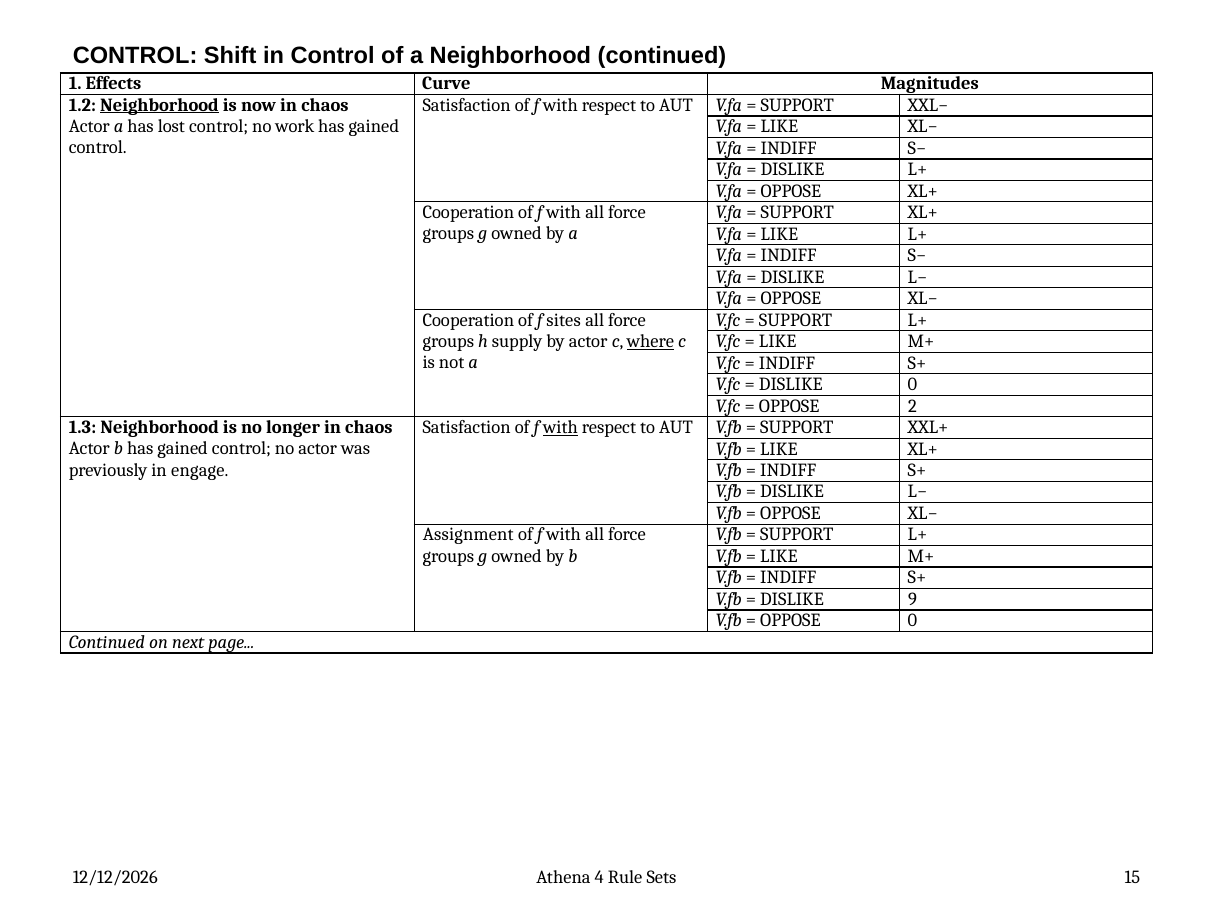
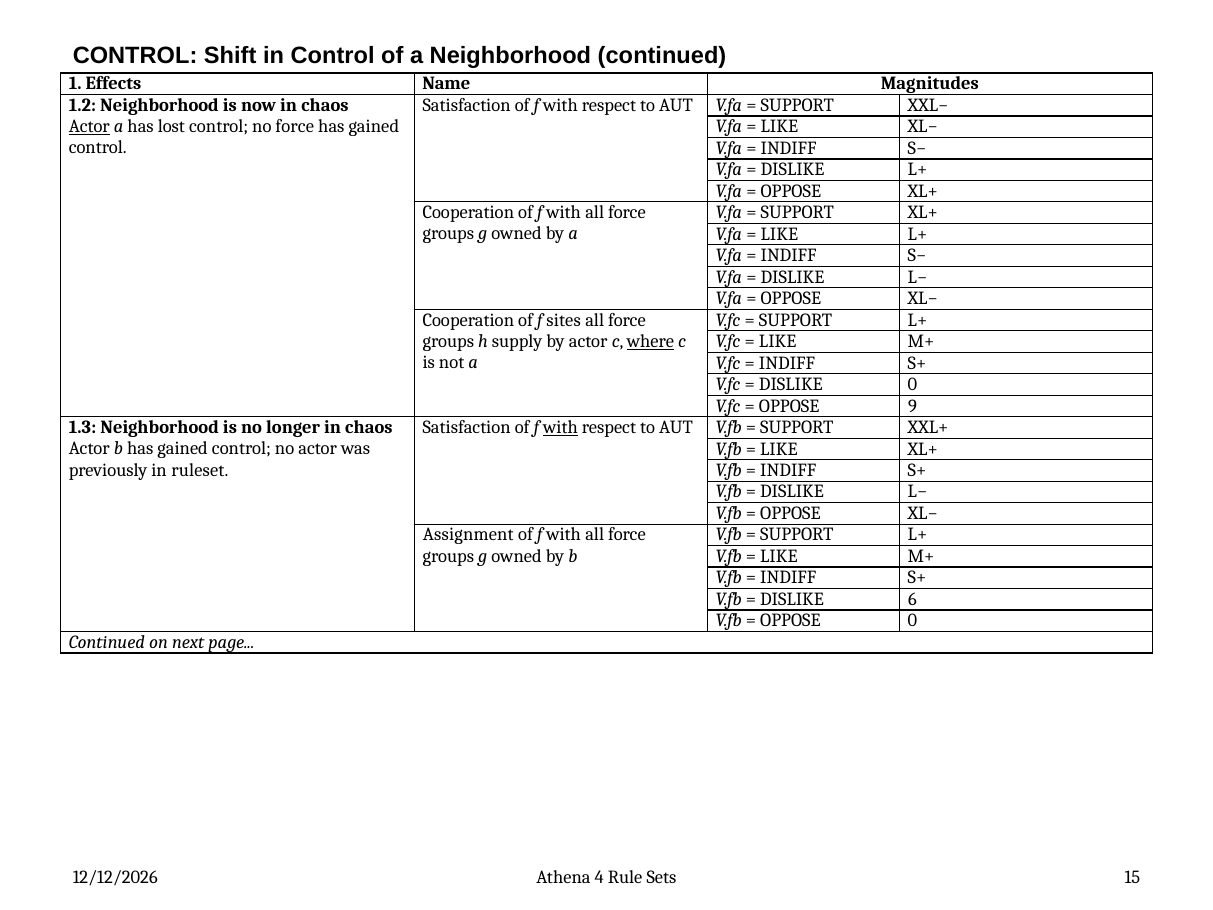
Curve: Curve -> Name (446, 83)
Neighborhood underline: present -> none (159, 105)
Actor underline: none -> present (89, 126)
no work: work -> force (295, 126)
2: 2 -> 9 (912, 406)
engage: engage -> ruleset (200, 470)
9: 9 -> 6 (912, 599)
